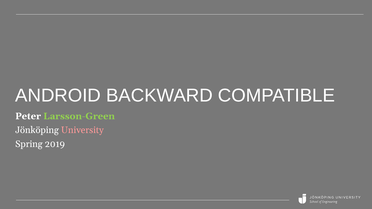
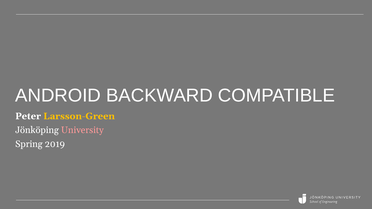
Larsson-Green colour: light green -> yellow (79, 116)
